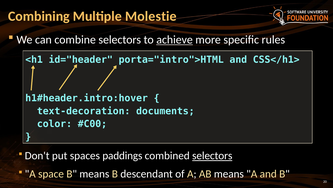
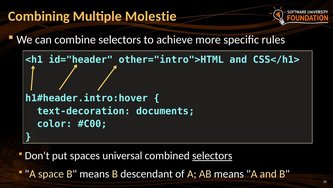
achieve underline: present -> none (175, 40)
porta="intro">HTML: porta="intro">HTML -> other="intro">HTML (171, 59)
paddings: paddings -> universal (122, 155)
